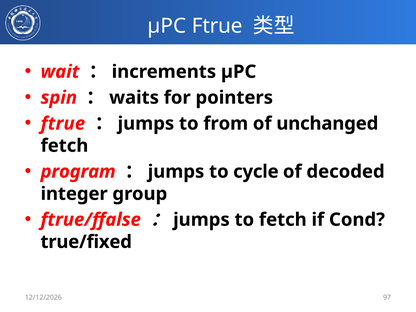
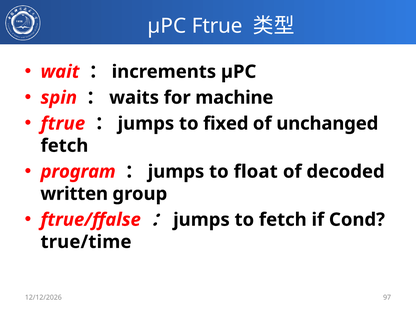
pointers: pointers -> machine (234, 98)
from: from -> fixed (226, 124)
cycle: cycle -> float (256, 172)
integer: integer -> written (74, 194)
true/fixed: true/fixed -> true/time (86, 242)
